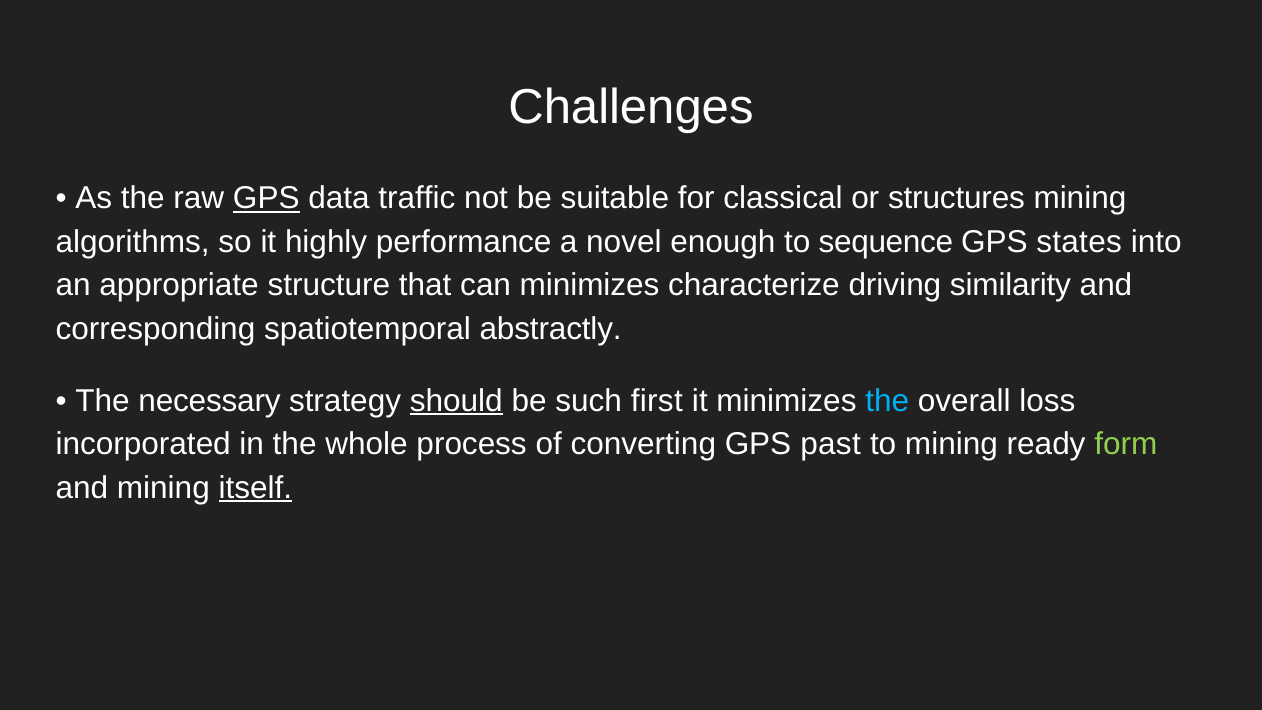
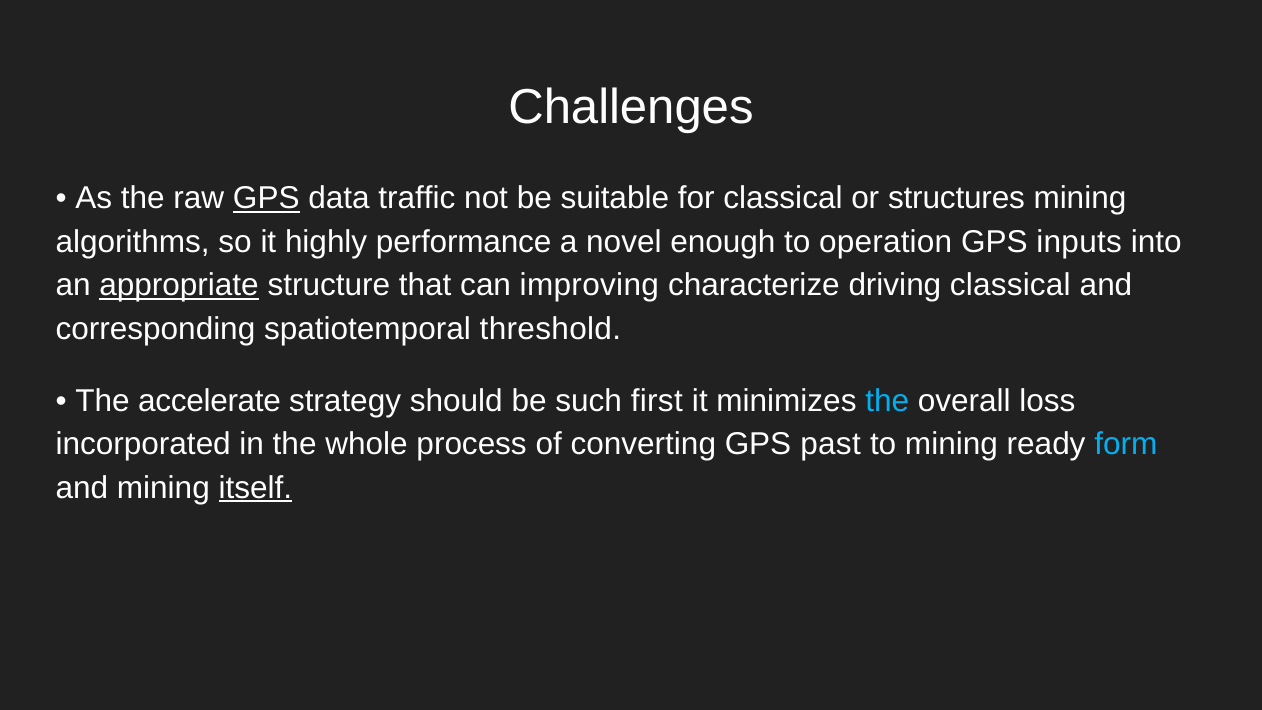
sequence: sequence -> operation (886, 242)
states: states -> inputs (1079, 242)
appropriate underline: none -> present (179, 286)
can minimizes: minimizes -> improving (589, 286)
driving similarity: similarity -> classical (1010, 286)
abstractly: abstractly -> threshold (550, 329)
necessary: necessary -> accelerate (210, 401)
should underline: present -> none (456, 401)
form colour: light green -> light blue (1126, 444)
